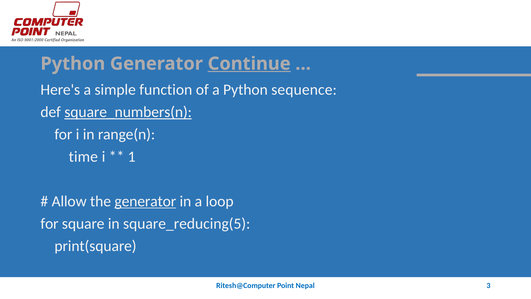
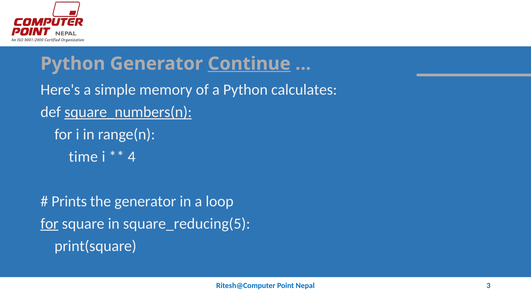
function: function -> memory (166, 90)
sequence: sequence -> calculates (304, 90)
1: 1 -> 4 (132, 157)
Allow: Allow -> Prints (69, 201)
generator underline: present -> none (145, 201)
for underline: none -> present (50, 223)
